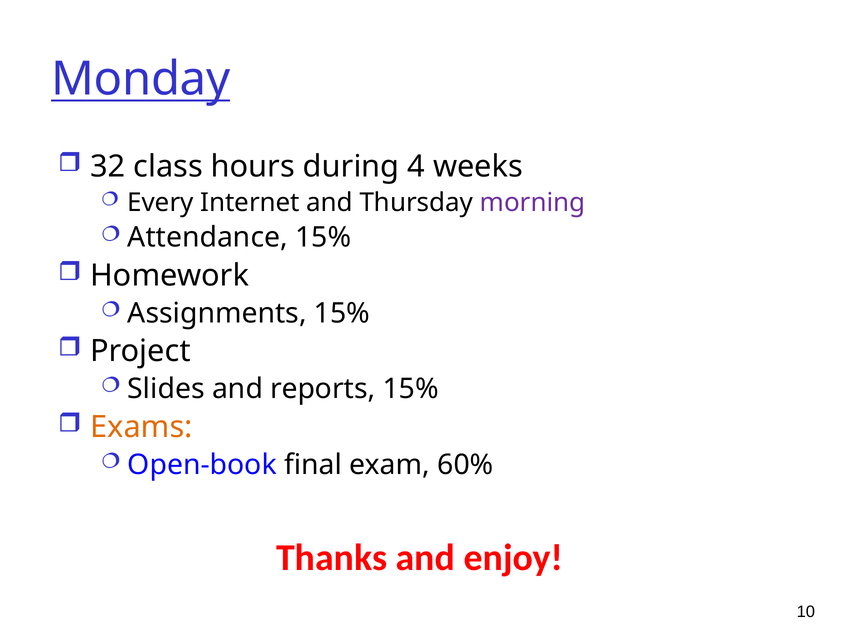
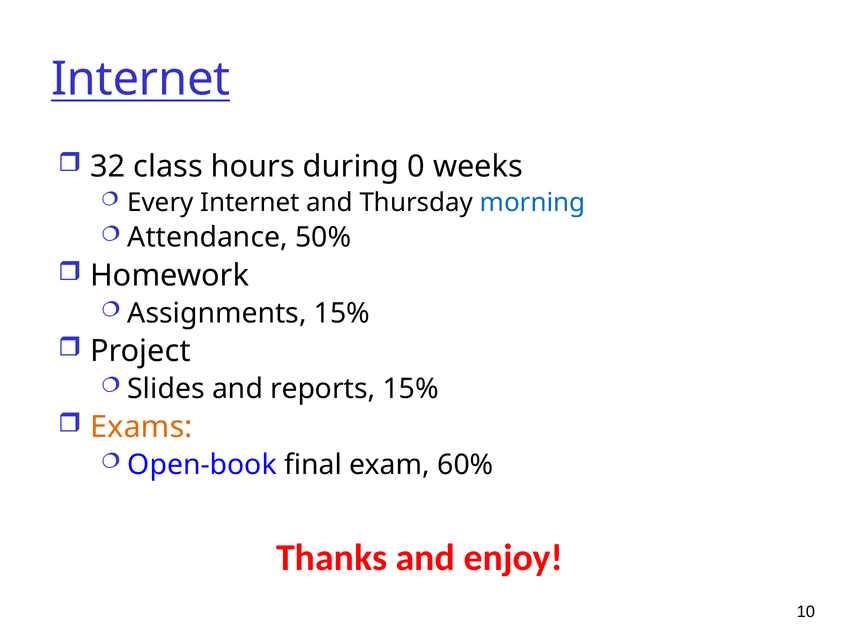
Monday: Monday -> Internet (141, 79)
4: 4 -> 0 (416, 167)
morning colour: purple -> blue (533, 203)
Attendance 15%: 15% -> 50% (323, 238)
